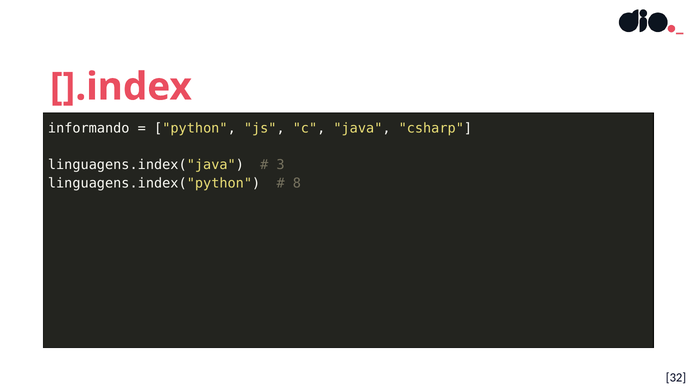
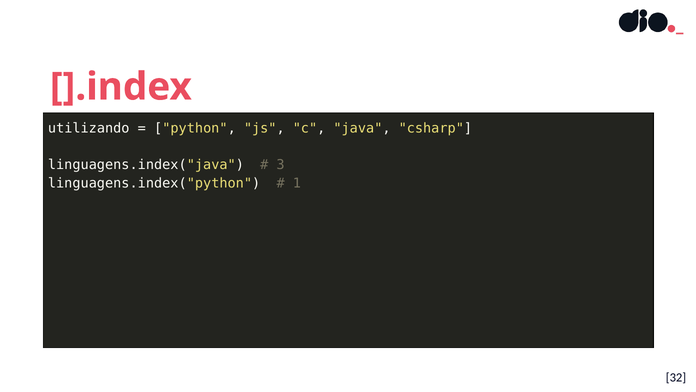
informando: informando -> utilizando (89, 128)
8: 8 -> 1 (297, 183)
